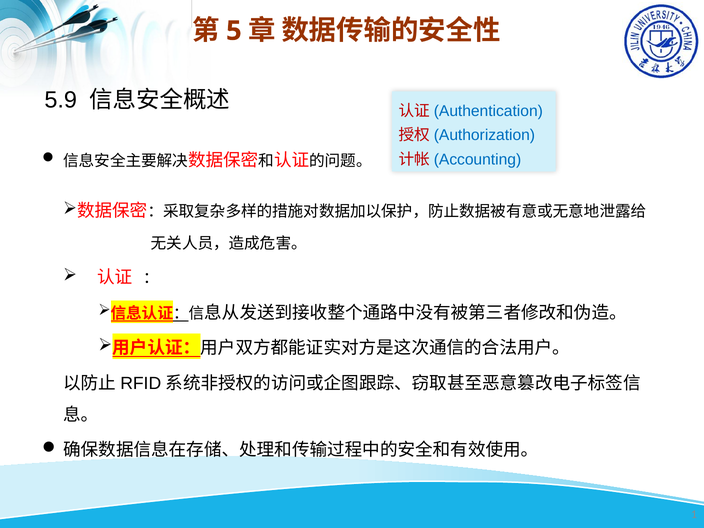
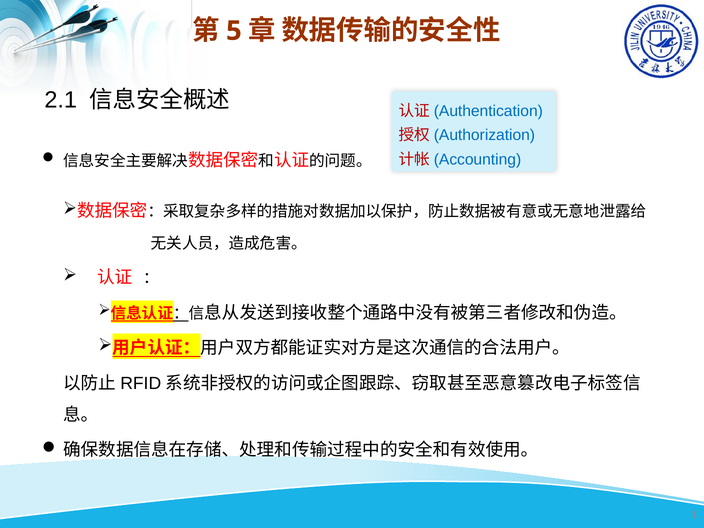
5.9: 5.9 -> 2.1 (61, 100)
